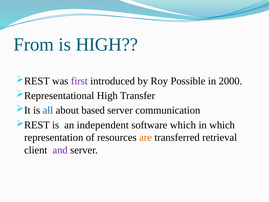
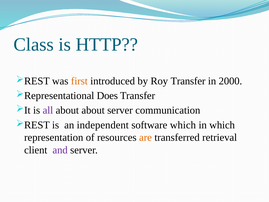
From: From -> Class (34, 44)
is HIGH: HIGH -> HTTP (107, 44)
first colour: purple -> orange (79, 81)
Roy Possible: Possible -> Transfer (188, 81)
High: High -> Does (107, 96)
all colour: blue -> purple (48, 110)
about based: based -> about (93, 110)
